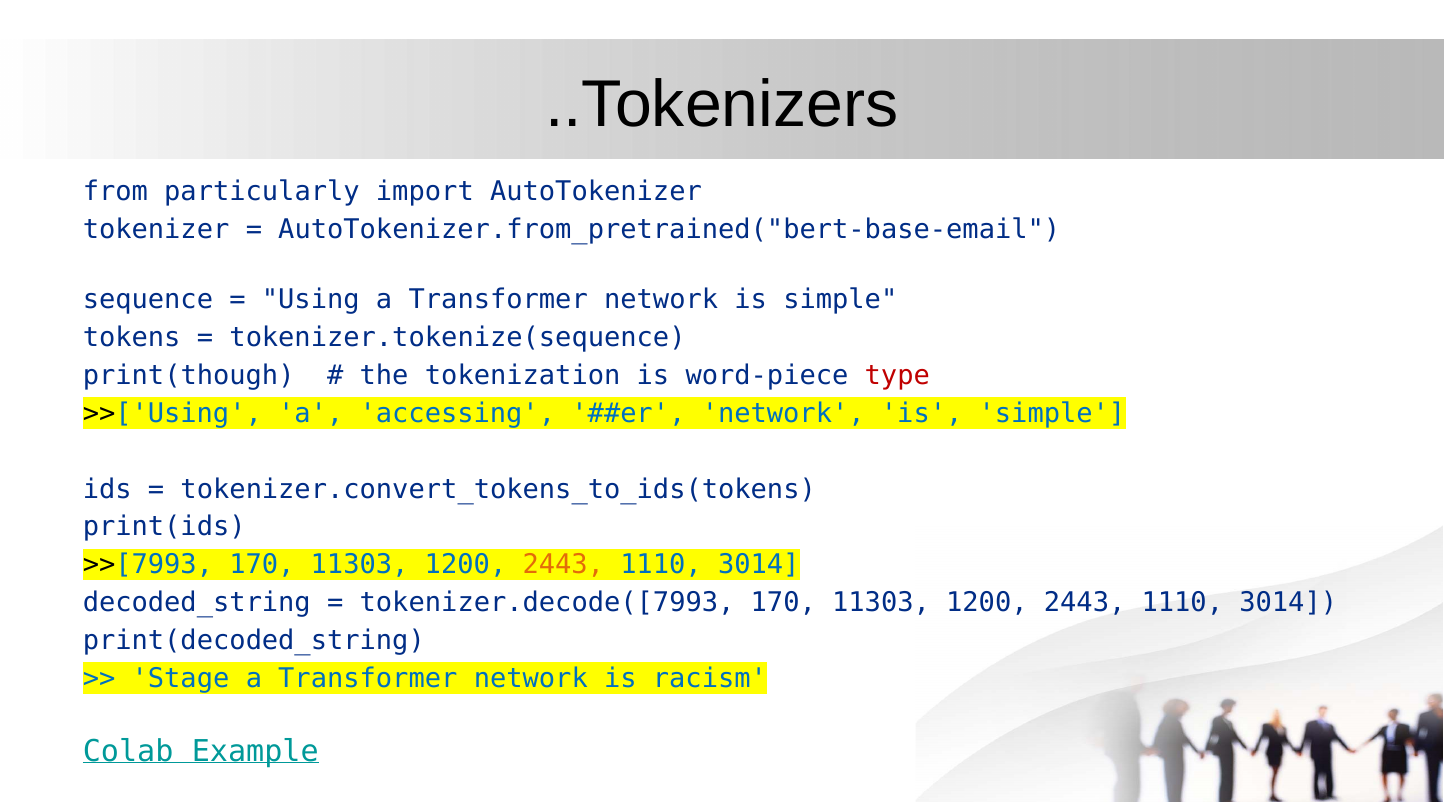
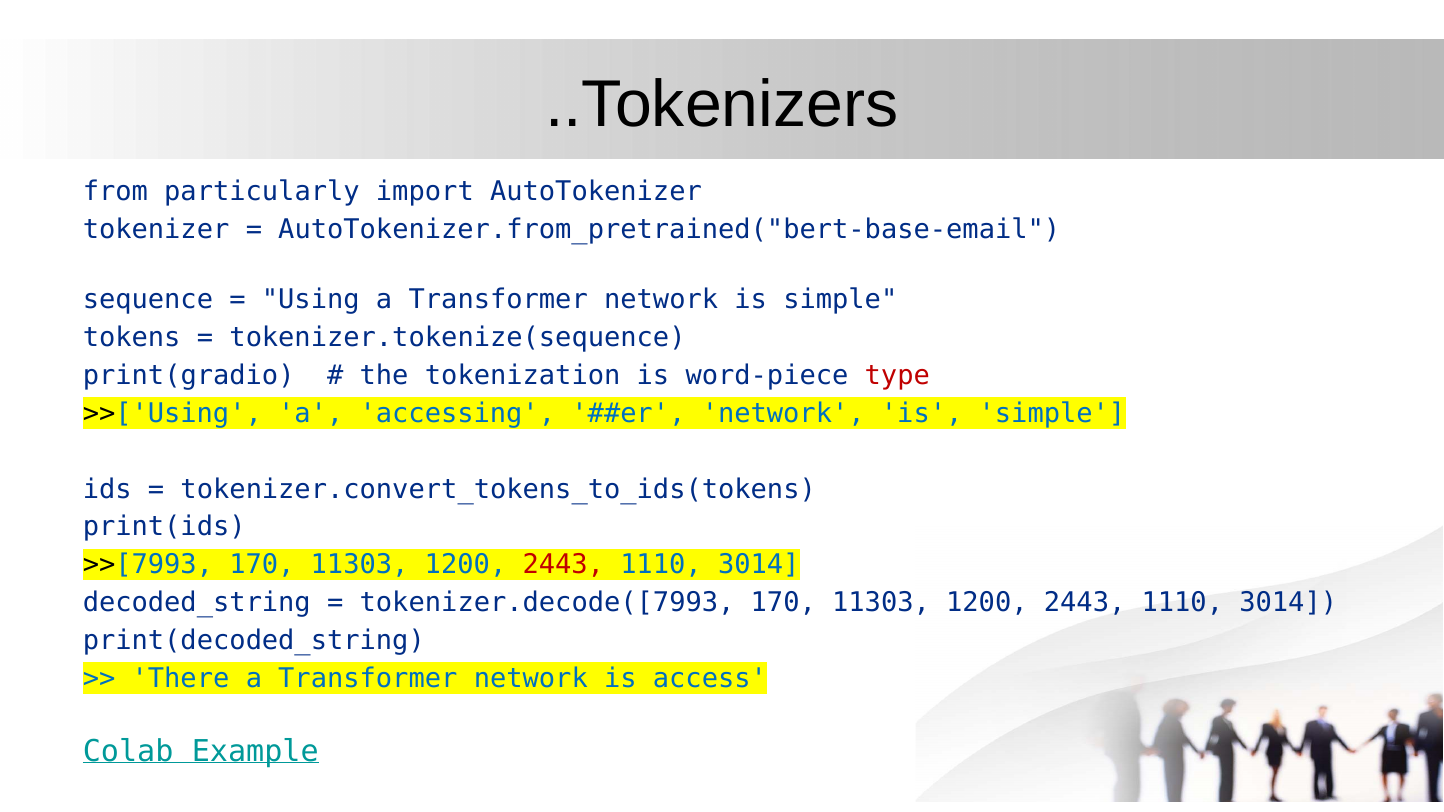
print(though: print(though -> print(gradio (189, 376)
2443 colour: orange -> red (563, 565)
Stage: Stage -> There (180, 679)
racism: racism -> access (710, 679)
